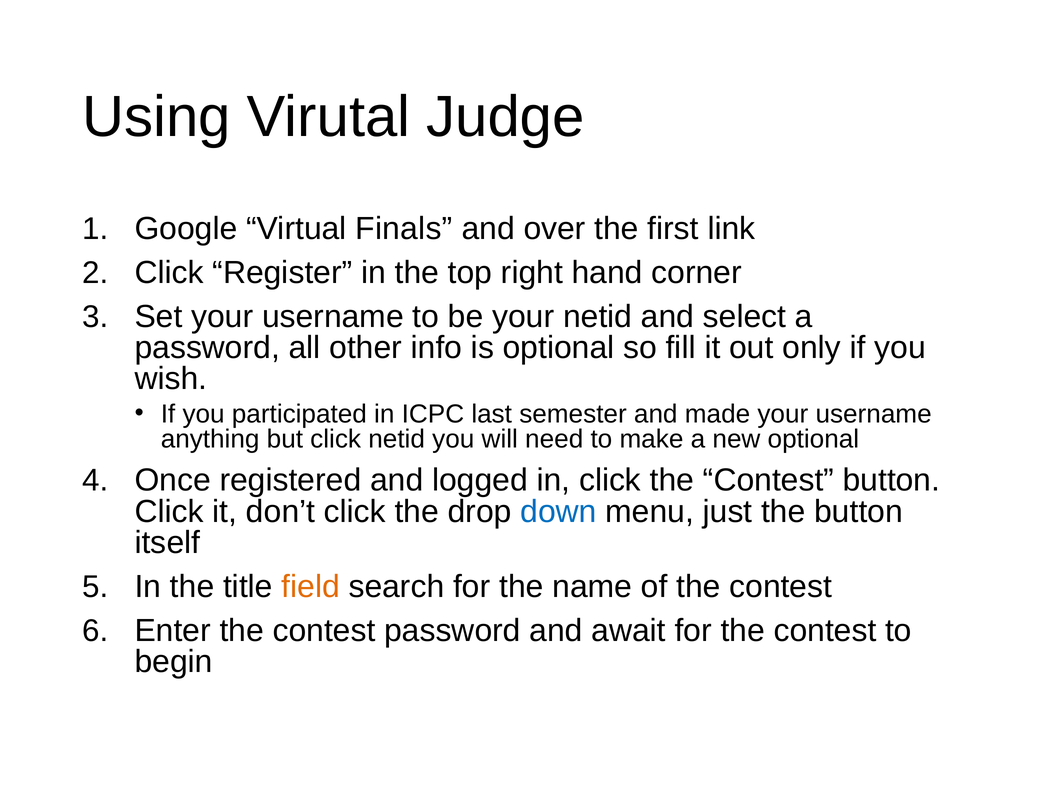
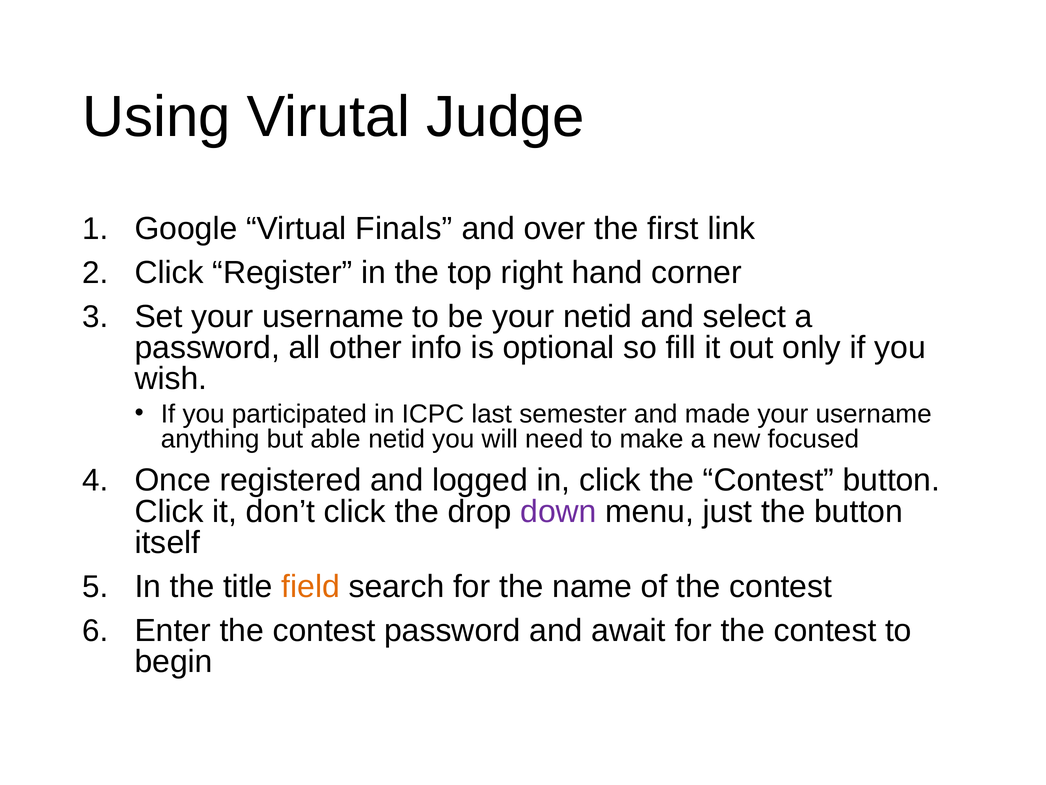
but click: click -> able (336, 439)
new optional: optional -> focused (813, 439)
down colour: blue -> purple (558, 511)
